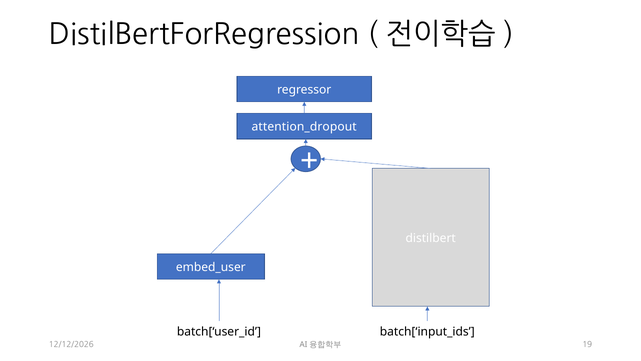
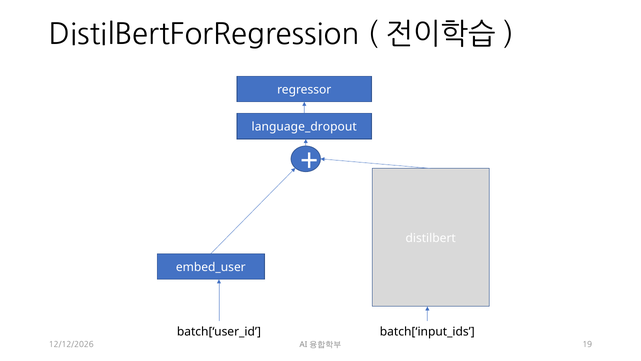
attention_dropout: attention_dropout -> language_dropout (304, 127)
